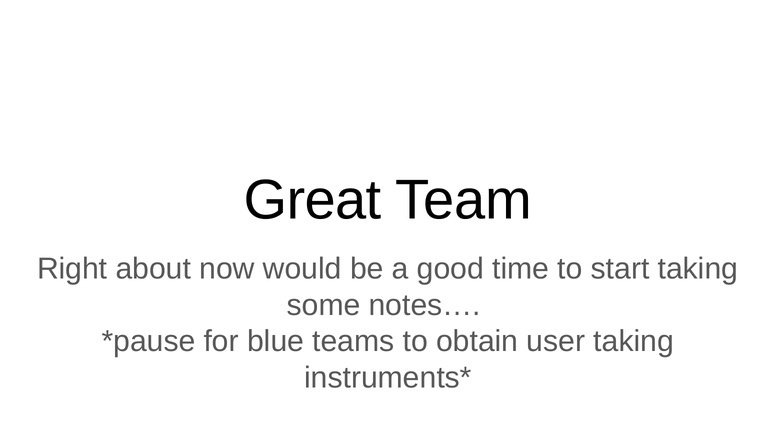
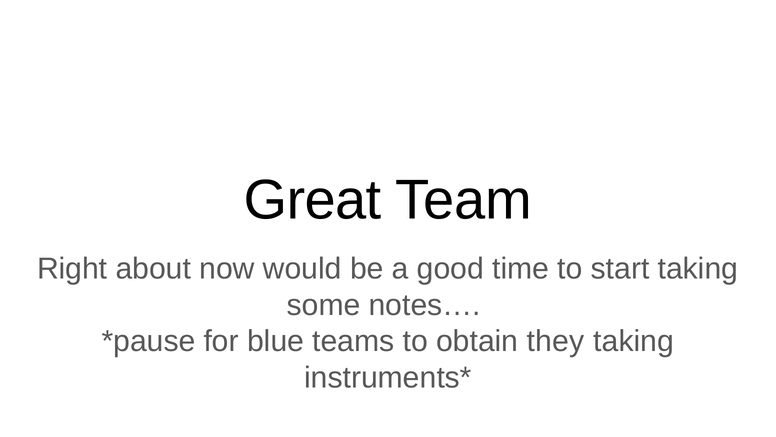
user: user -> they (556, 341)
